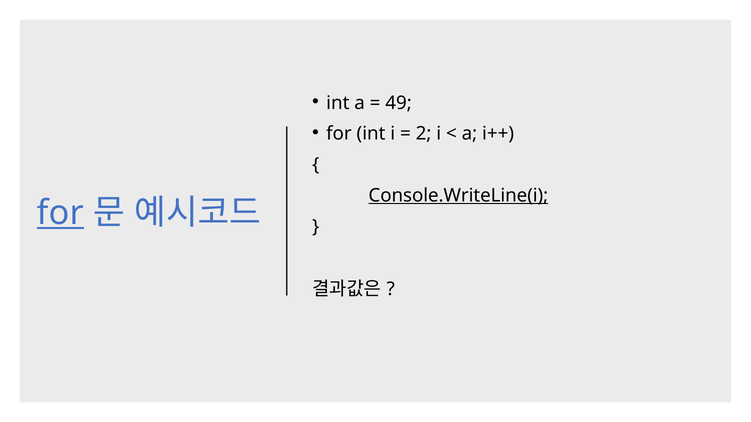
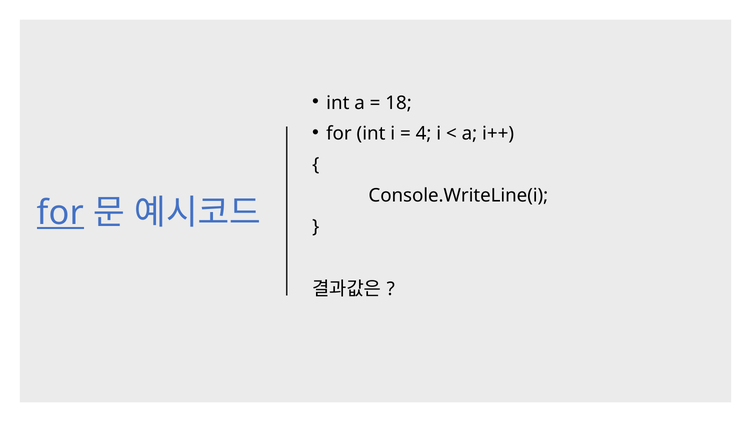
49: 49 -> 18 (399, 103)
2: 2 -> 4 (424, 134)
Console.WriteLine(i underline: present -> none (458, 196)
